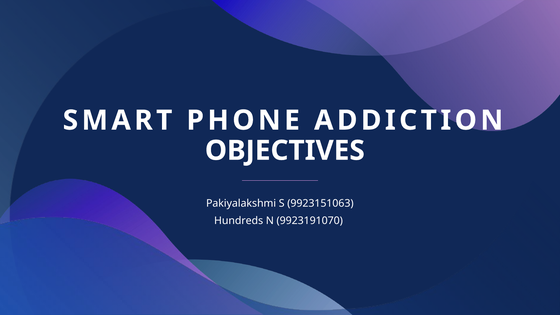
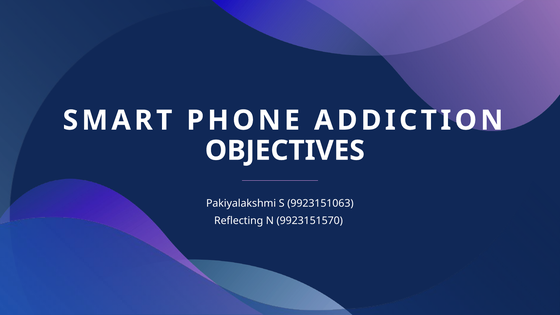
Hundreds: Hundreds -> Reflecting (239, 221)
9923191070: 9923191070 -> 9923151570 (310, 221)
